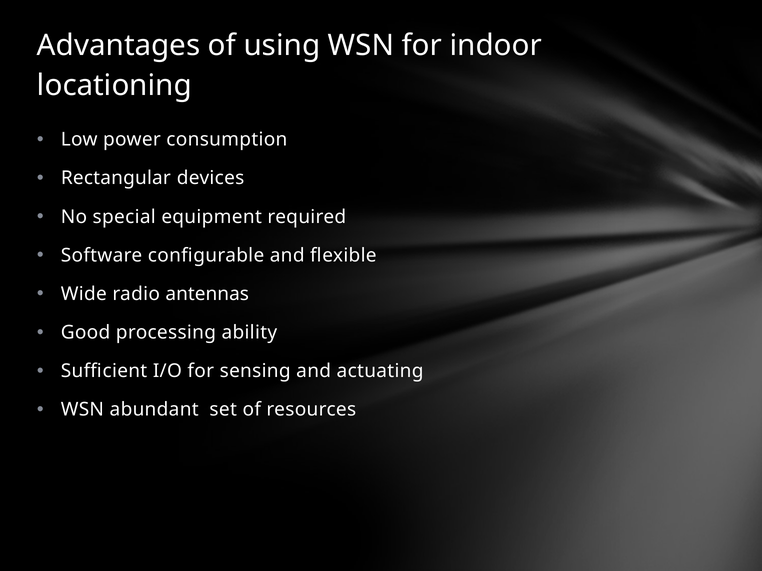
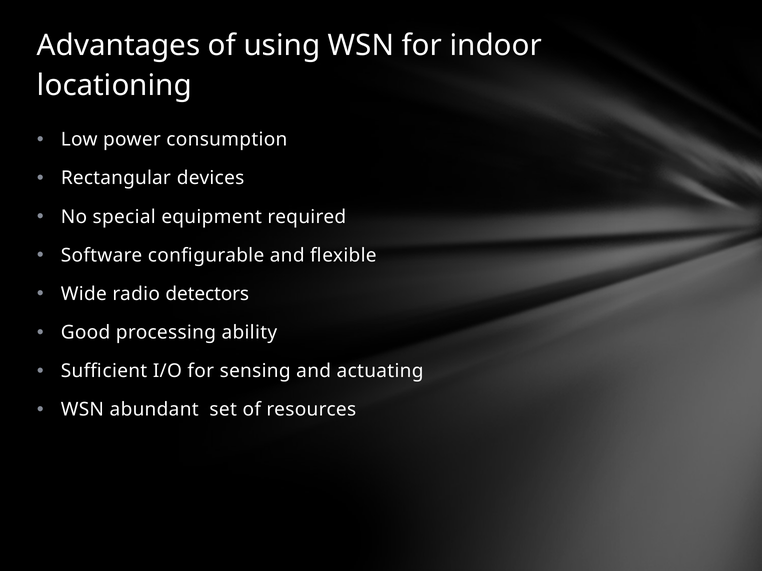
antennas: antennas -> detectors (207, 294)
